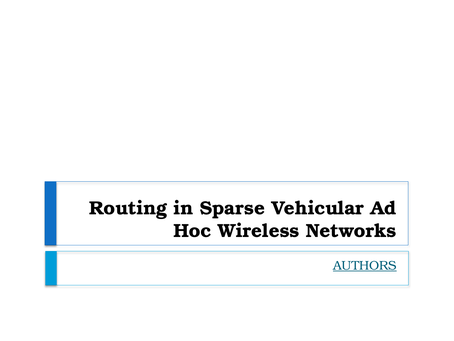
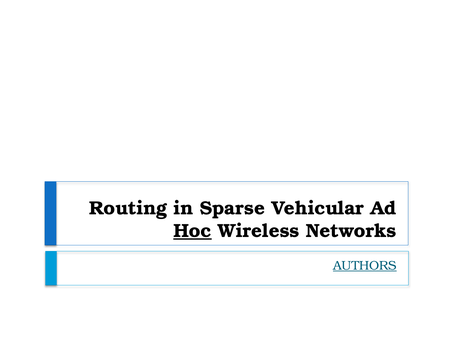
Hoc underline: none -> present (192, 231)
